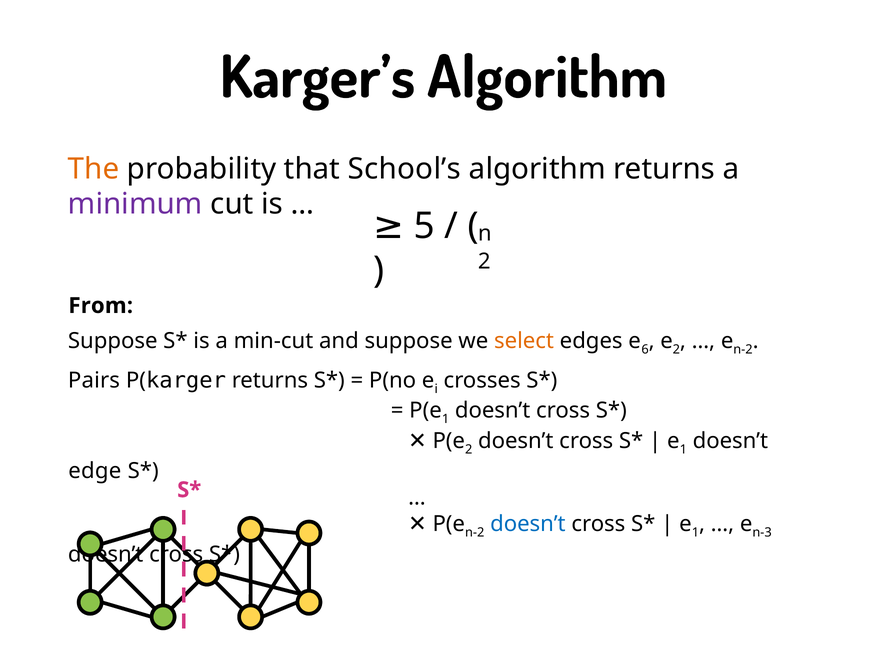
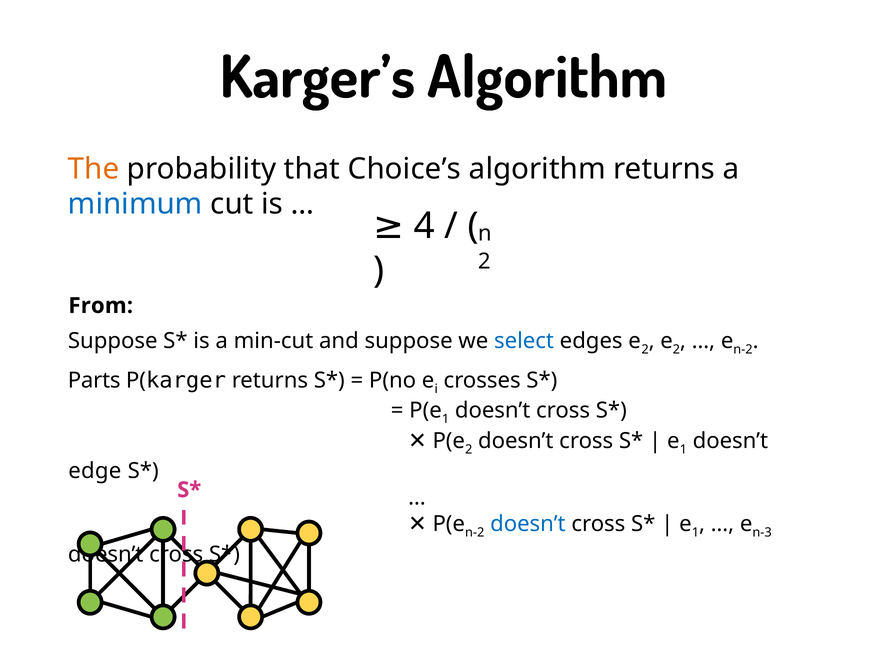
School’s: School’s -> Choice’s (404, 169)
minimum colour: purple -> blue (135, 204)
5: 5 -> 4 (424, 226)
select colour: orange -> blue (524, 341)
6: 6 -> 2 (645, 350)
Pairs: Pairs -> Parts (94, 380)
